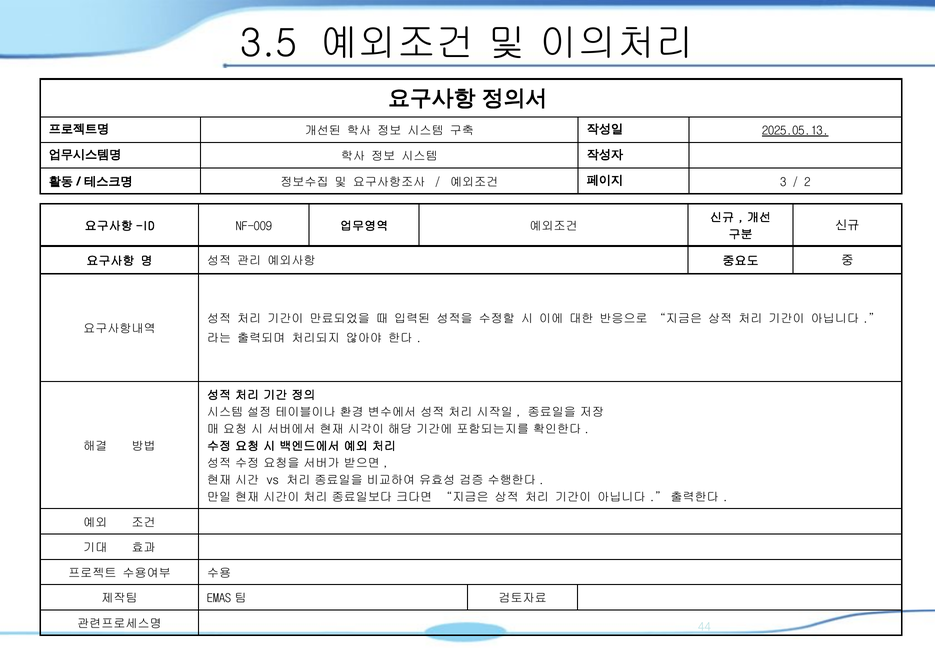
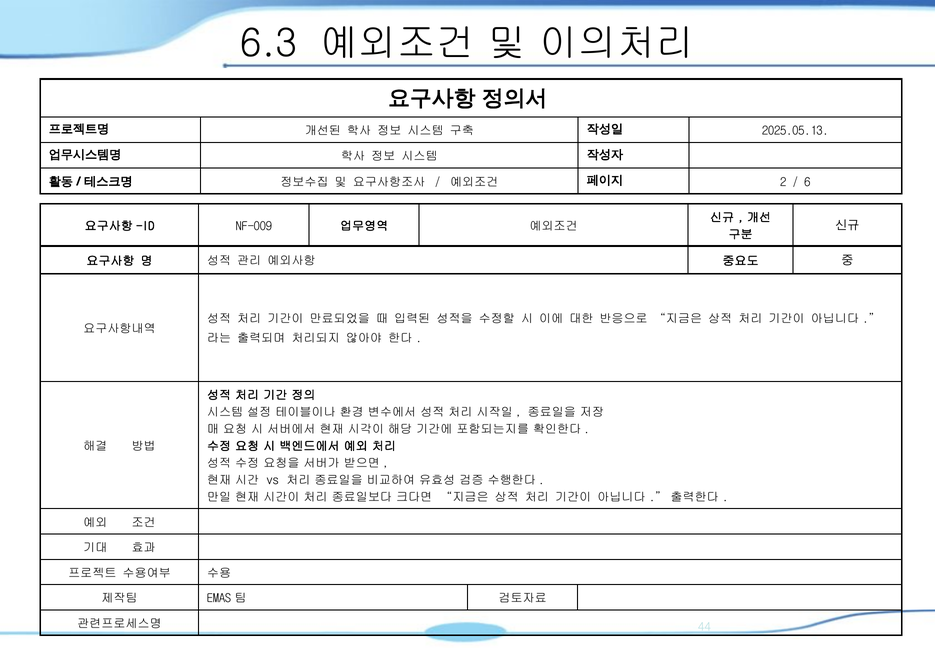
3.5: 3.5 -> 6.3 (269, 43)
2025.05.13 underline: present -> none (795, 131)
3: 3 -> 2 (783, 182)
2: 2 -> 6 (807, 182)
